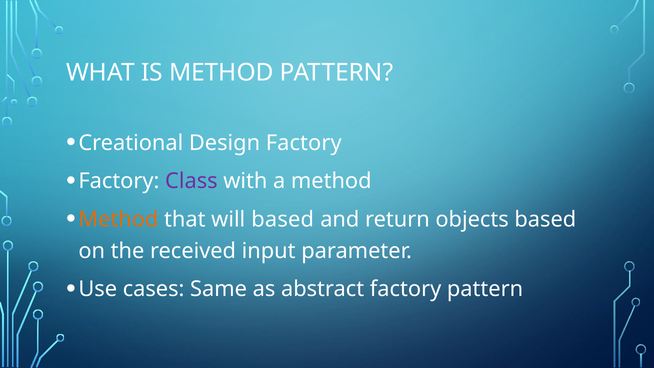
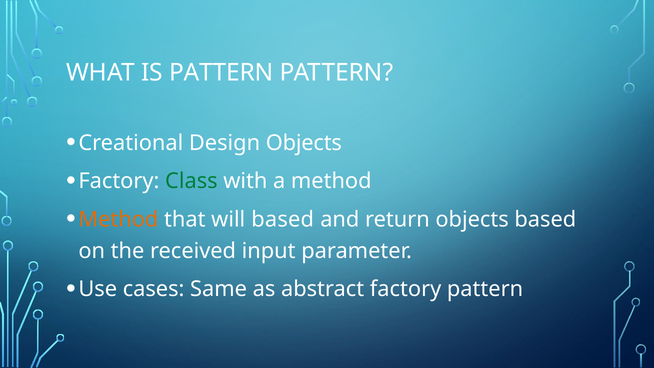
IS METHOD: METHOD -> PATTERN (221, 73)
Design Factory: Factory -> Objects (304, 143)
Class colour: purple -> green (191, 181)
